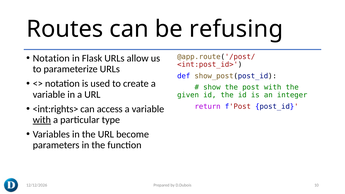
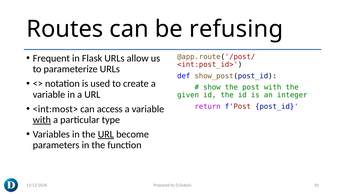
Notation: Notation -> Frequent (51, 58)
<int:rights>: <int:rights> -> <int:most> (55, 109)
URL underline: none -> present (106, 134)
